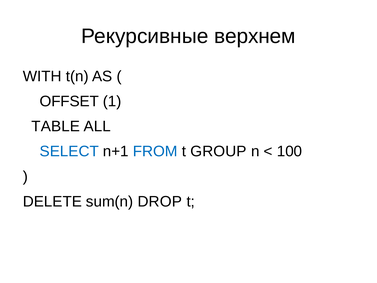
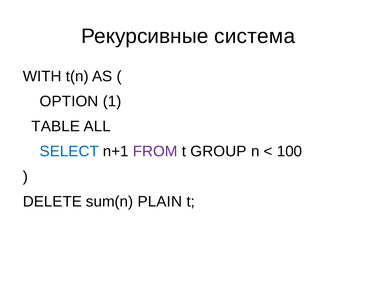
верхнем: верхнем -> система (255, 36)
OFFSET: OFFSET -> OPTION (69, 101)
FROM colour: blue -> purple (155, 151)
DROP: DROP -> PLAIN (160, 201)
